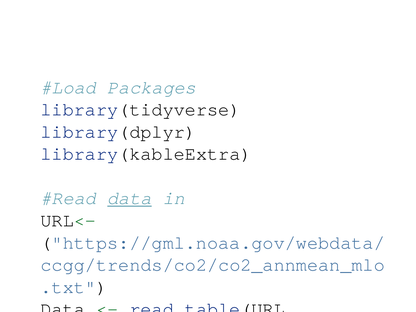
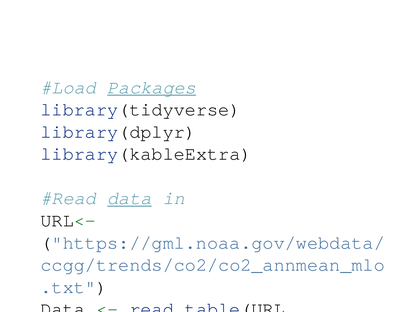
Packages underline: none -> present (152, 87)
